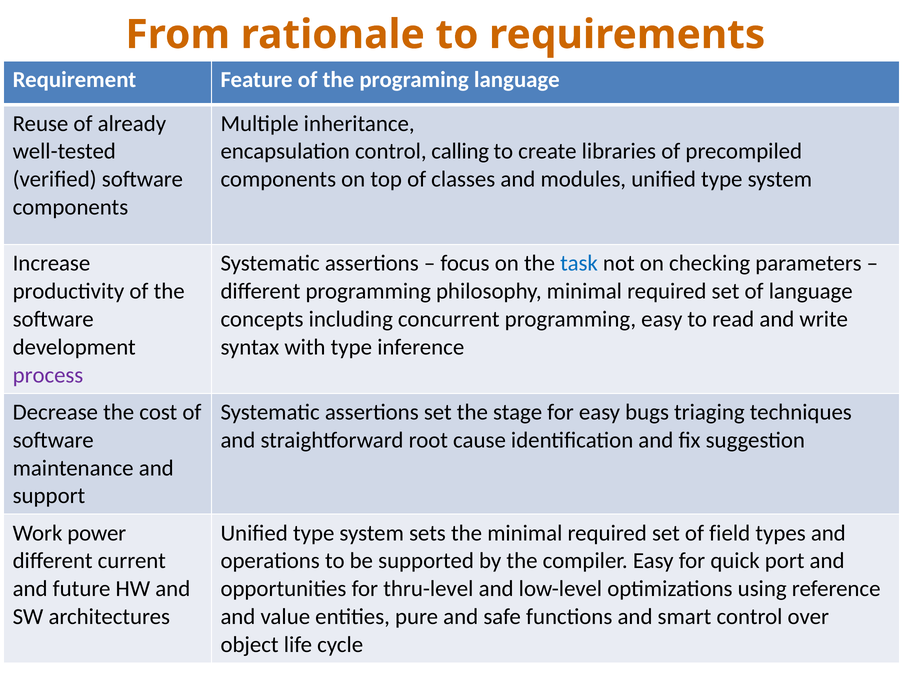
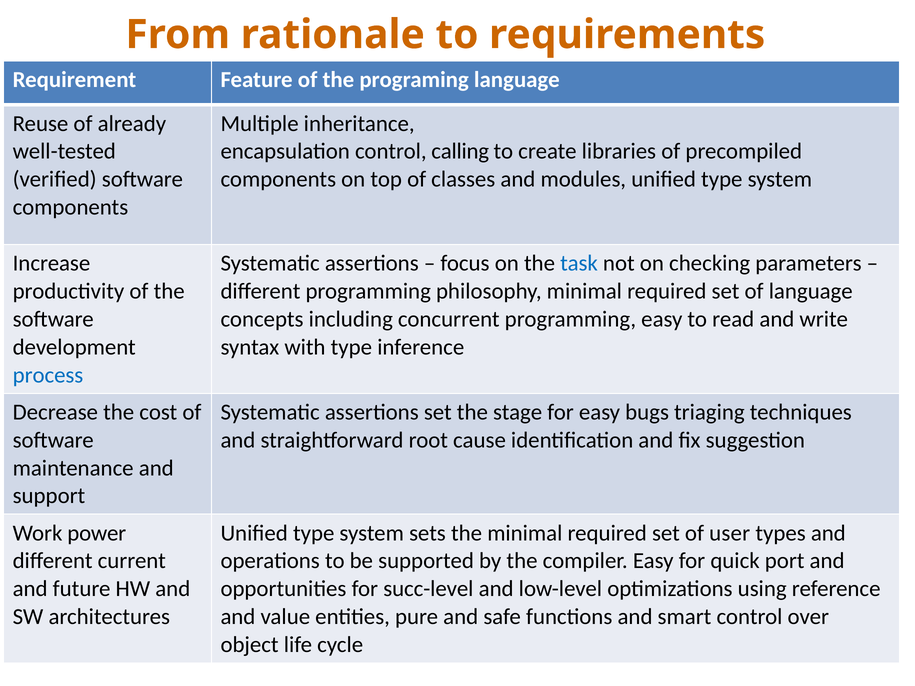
process colour: purple -> blue (48, 375)
field: field -> user (730, 533)
thru-level: thru-level -> succ-level (428, 589)
